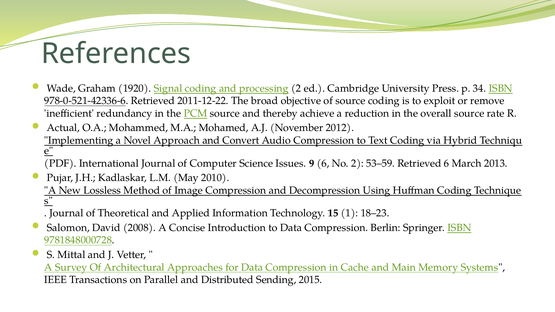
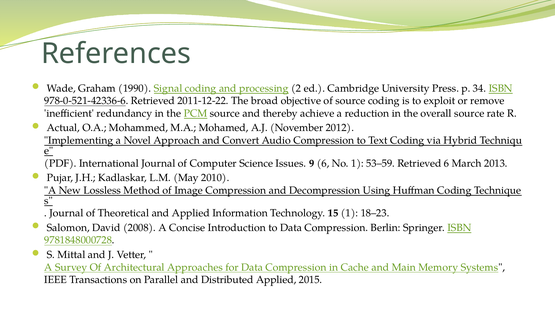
1920: 1920 -> 1990 (135, 88)
No 2: 2 -> 1 (357, 163)
Distributed Sending: Sending -> Applied (276, 280)
